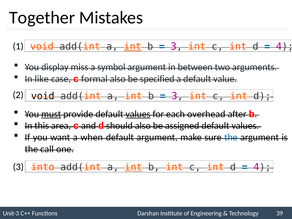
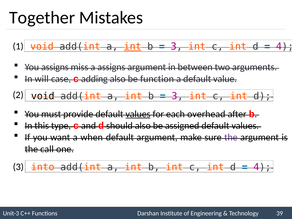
You display: display -> assigns (55, 67)
a symbol: symbol -> assigns (111, 67)
like: like -> will (42, 79)
formal: formal -> adding (94, 79)
specified: specified -> function (157, 79)
must underline: present -> none (51, 114)
area: area -> type (61, 126)
the colour: blue -> purple (231, 137)
int underline: present -> none (133, 167)
